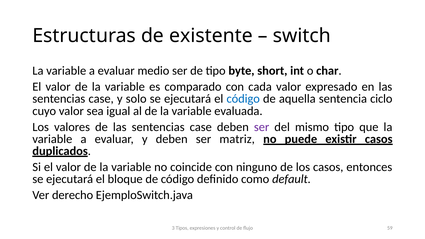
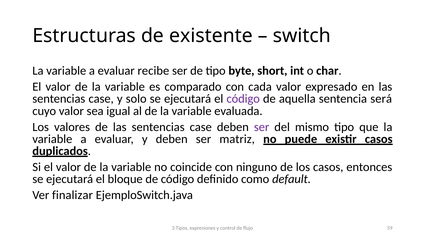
medio: medio -> recibe (153, 71)
código colour: blue -> purple (243, 99)
ciclo: ciclo -> será (381, 99)
derecho: derecho -> finalizar (72, 195)
